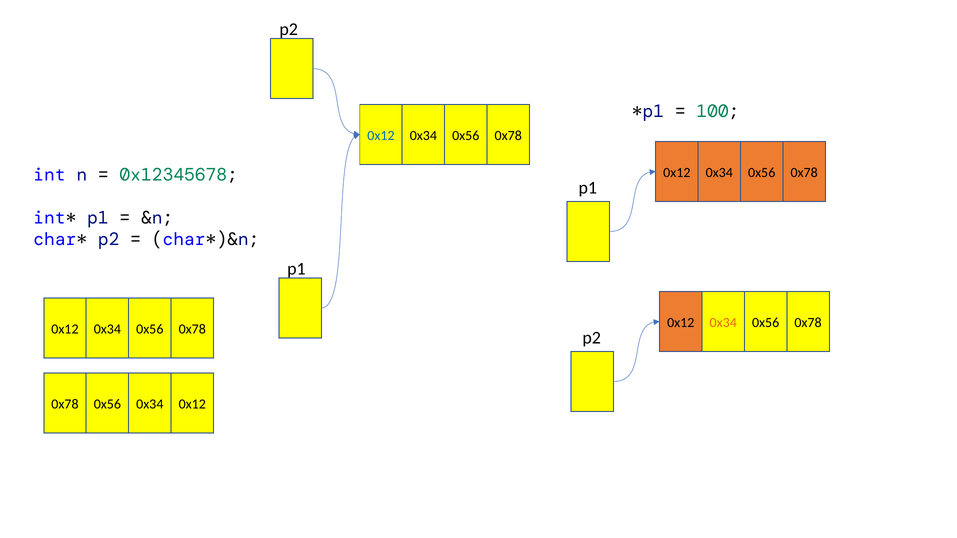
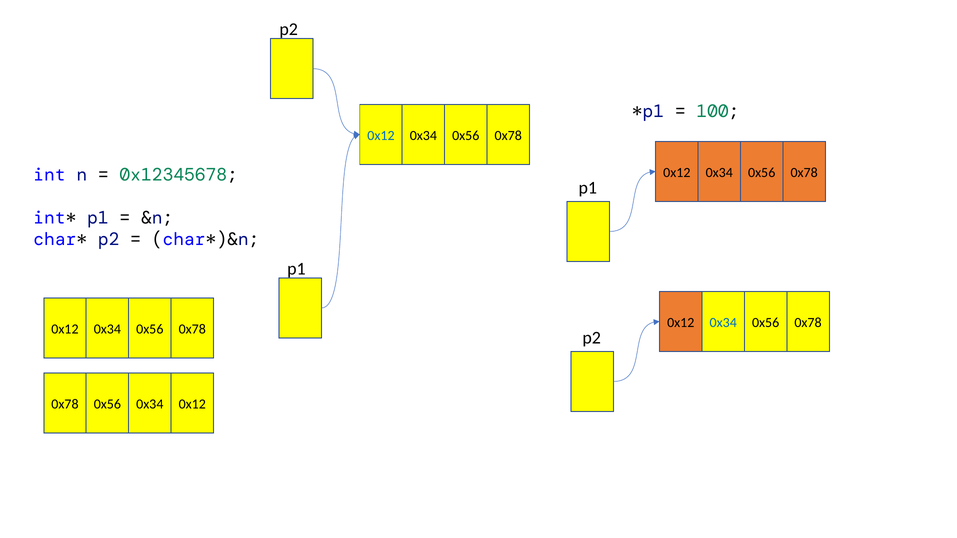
0x34 colour: orange -> blue (723, 323)
